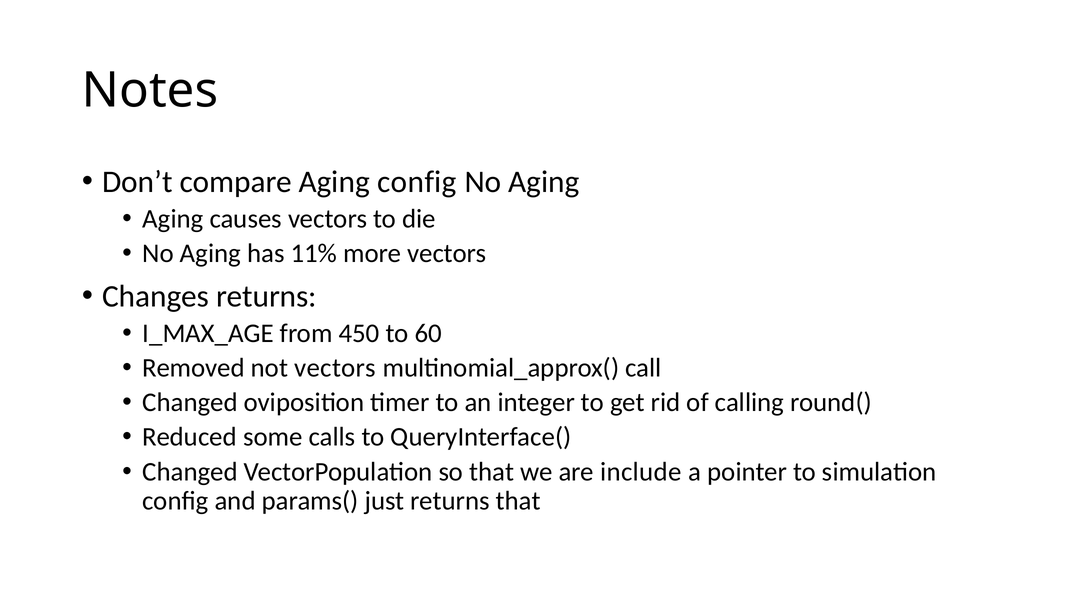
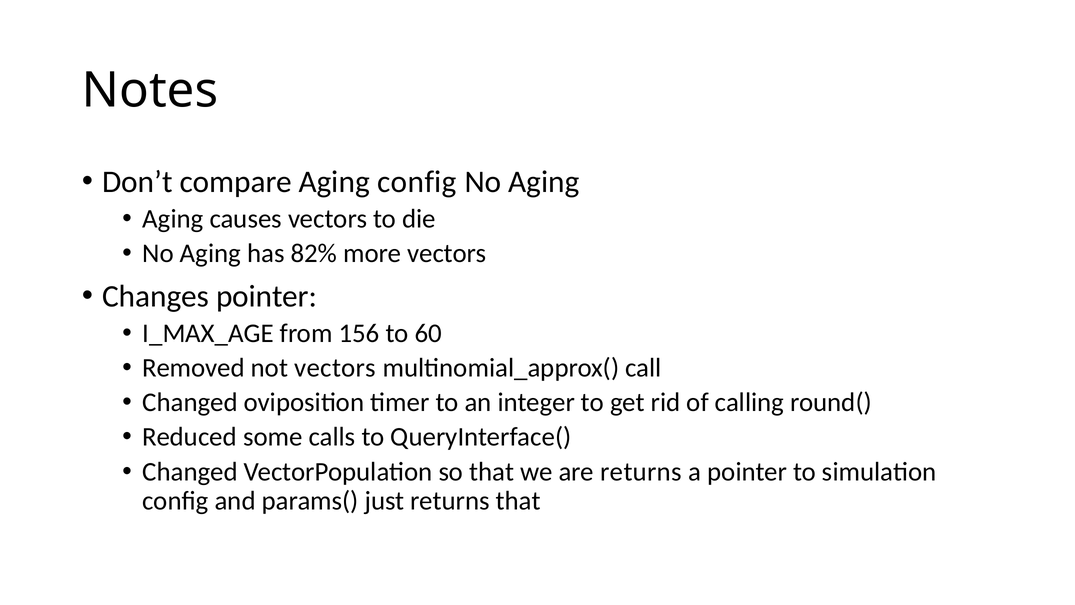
11%: 11% -> 82% (314, 253)
Changes returns: returns -> pointer (266, 296)
450: 450 -> 156 (359, 333)
are include: include -> returns (641, 471)
